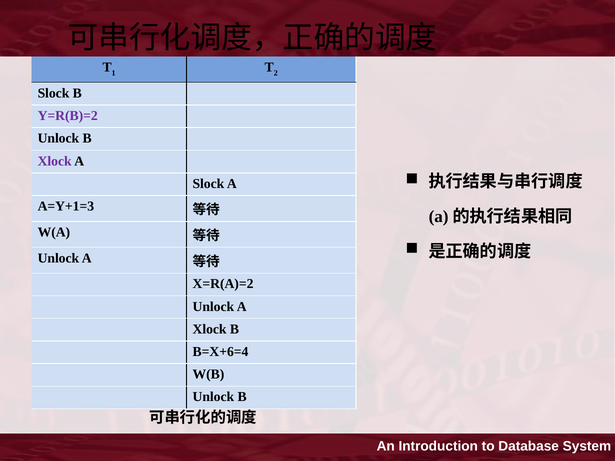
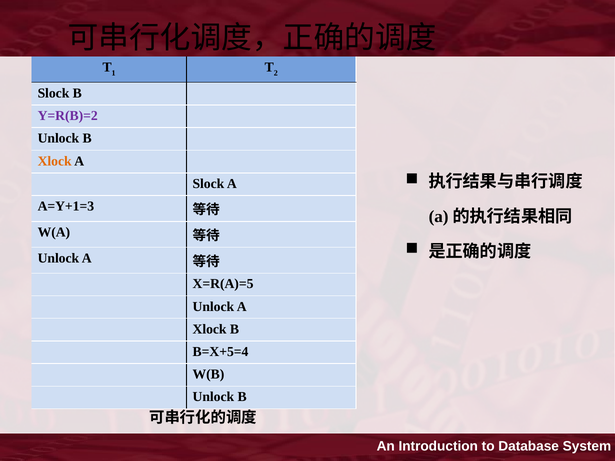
Xlock colour: purple -> orange (55, 161)
X=R(A)=2: X=R(A)=2 -> X=R(A)=5 (223, 284)
B=X+6=4: B=X+6=4 -> B=X+5=4 (220, 352)
